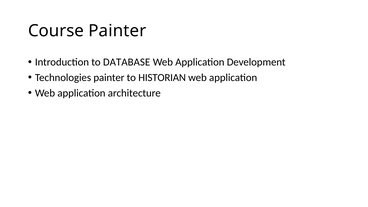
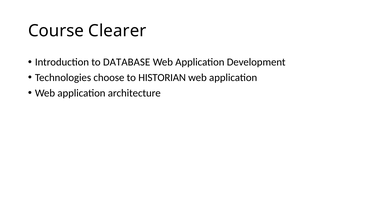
Course Painter: Painter -> Clearer (117, 31)
Technologies painter: painter -> choose (109, 78)
